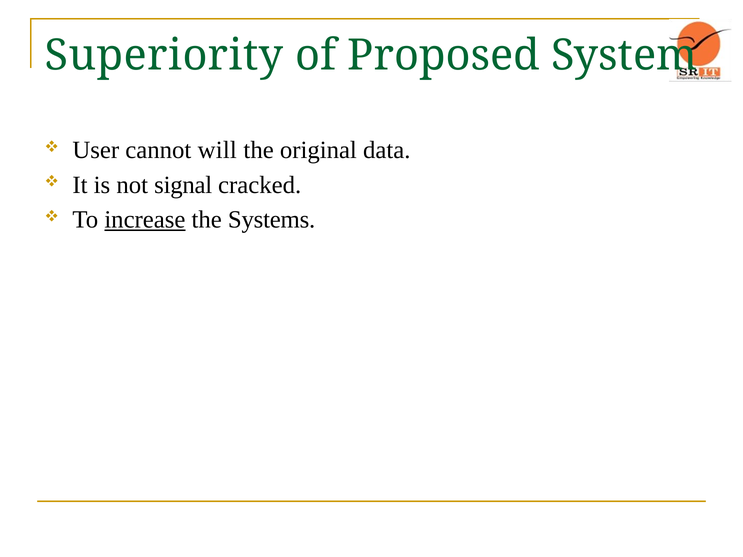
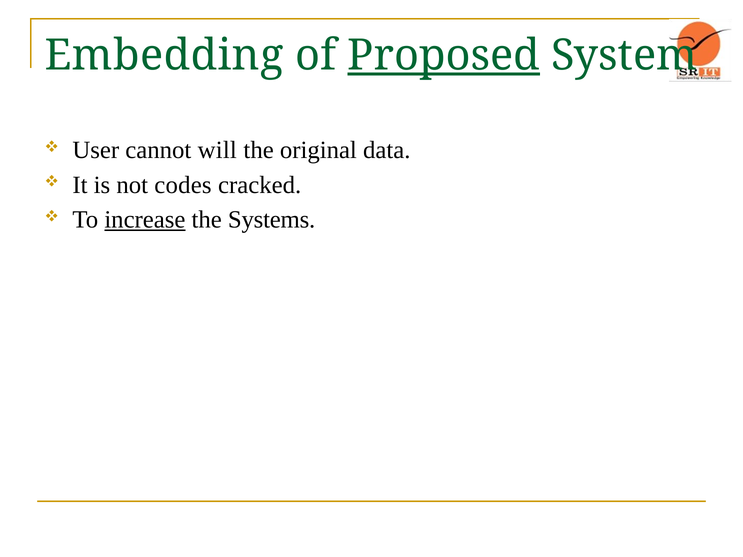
Superiority: Superiority -> Embedding (164, 55)
Proposed underline: none -> present (444, 55)
signal: signal -> codes (183, 185)
